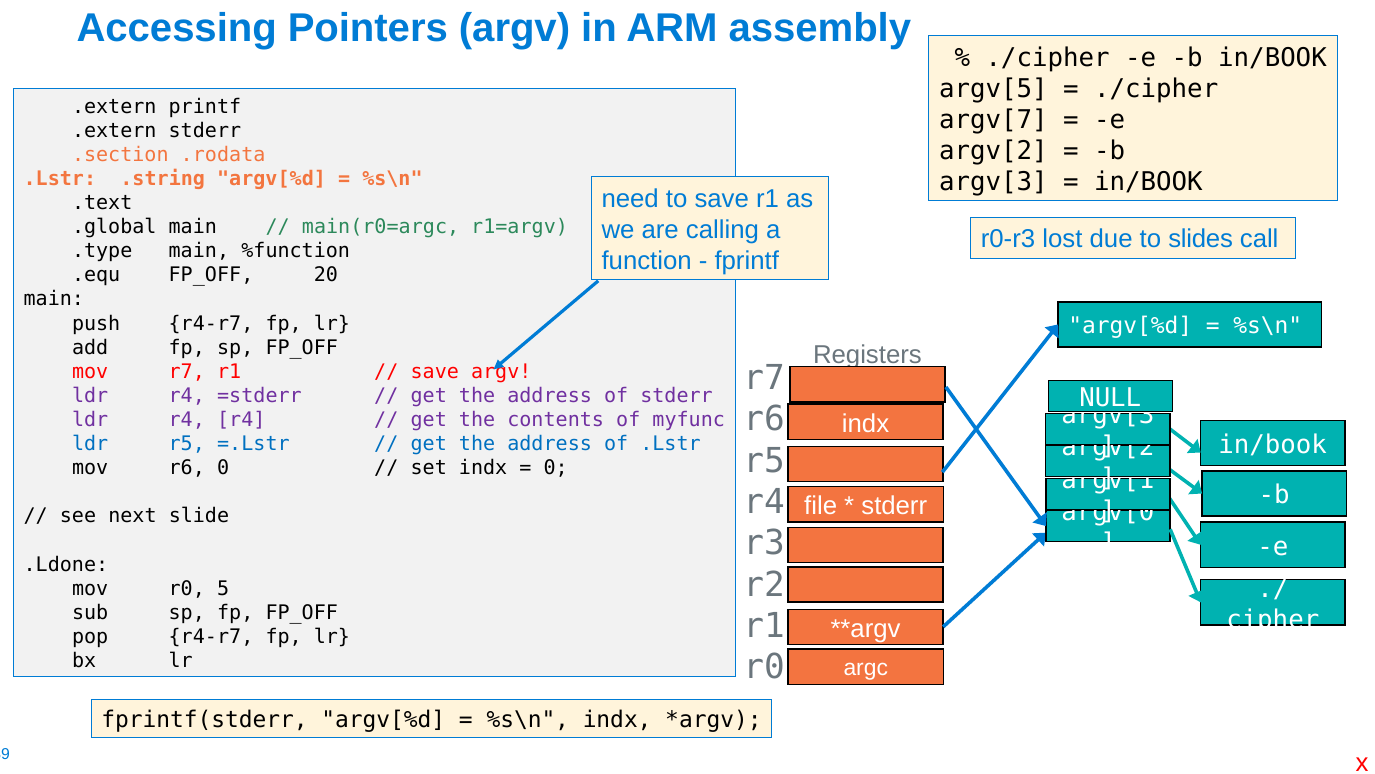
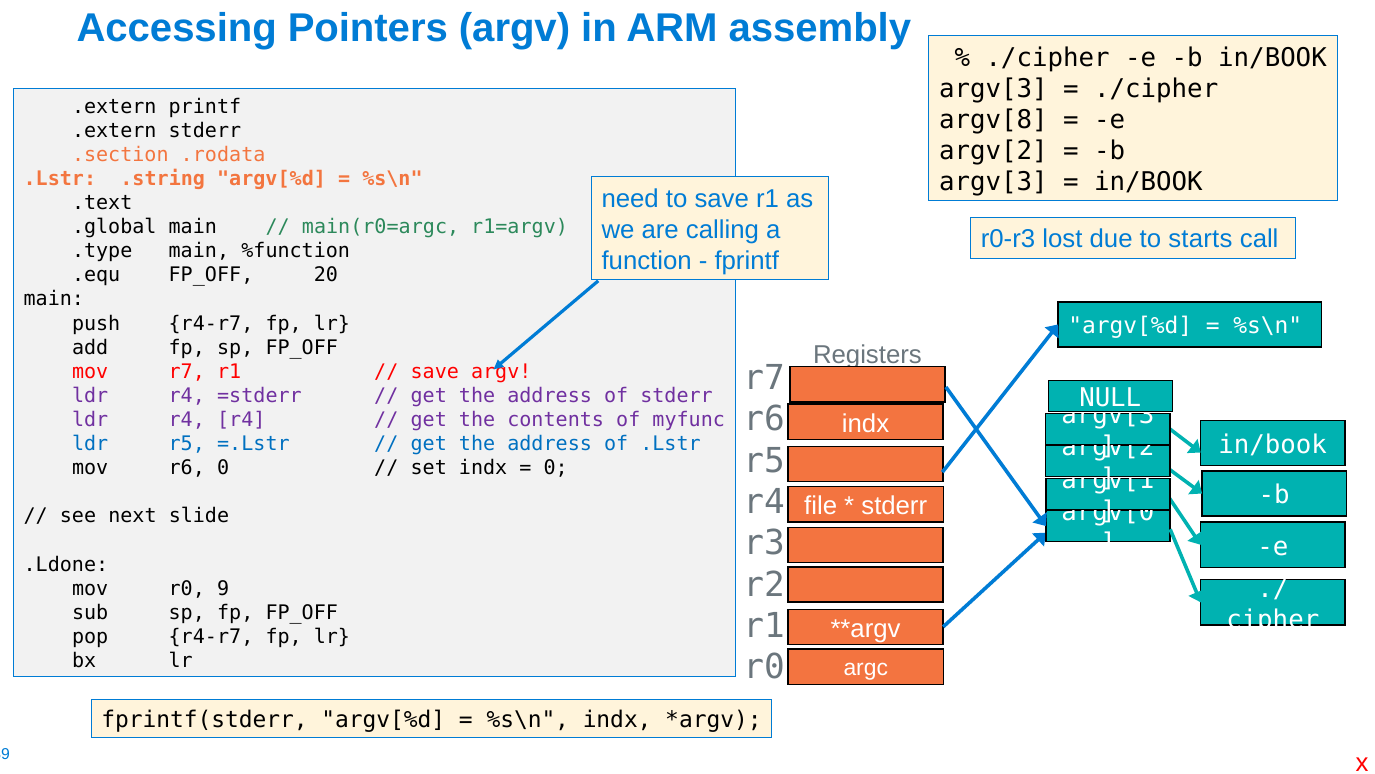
argv[5: argv[5 -> argv[3 (993, 89)
argv[7: argv[7 -> argv[8 (993, 120)
slides: slides -> starts (1200, 239)
5: 5 -> 9 (223, 588)
